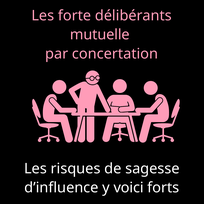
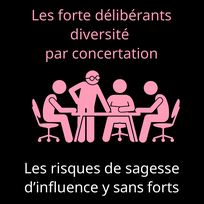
mutuelle: mutuelle -> diversité (100, 35)
voici: voici -> sans (129, 188)
